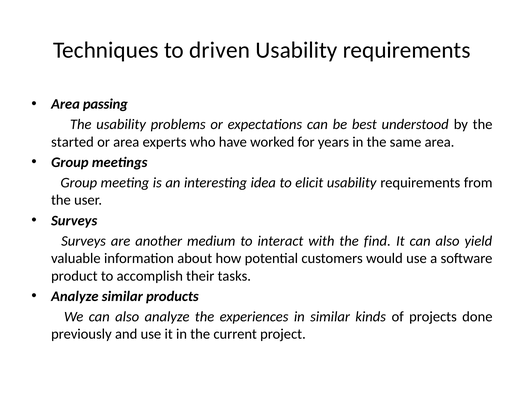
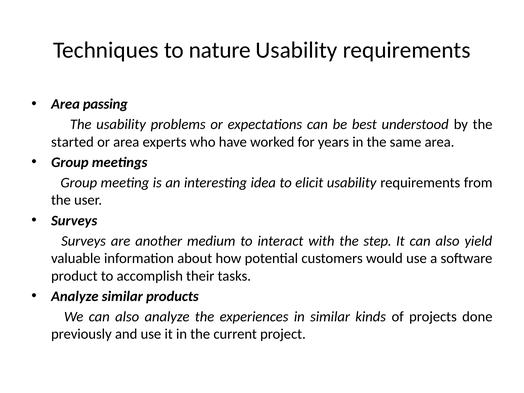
driven: driven -> nature (220, 50)
find: find -> step (377, 241)
